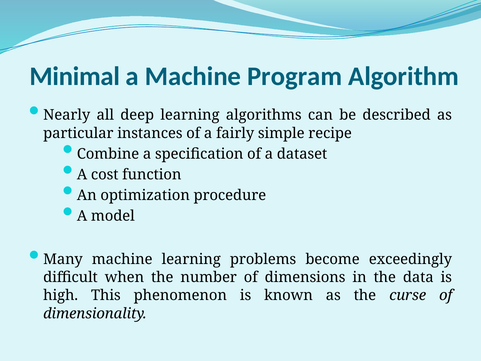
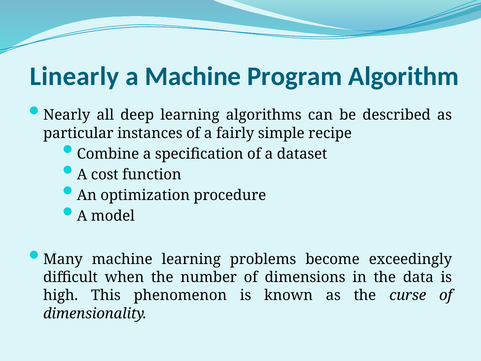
Minimal: Minimal -> Linearly (74, 76)
